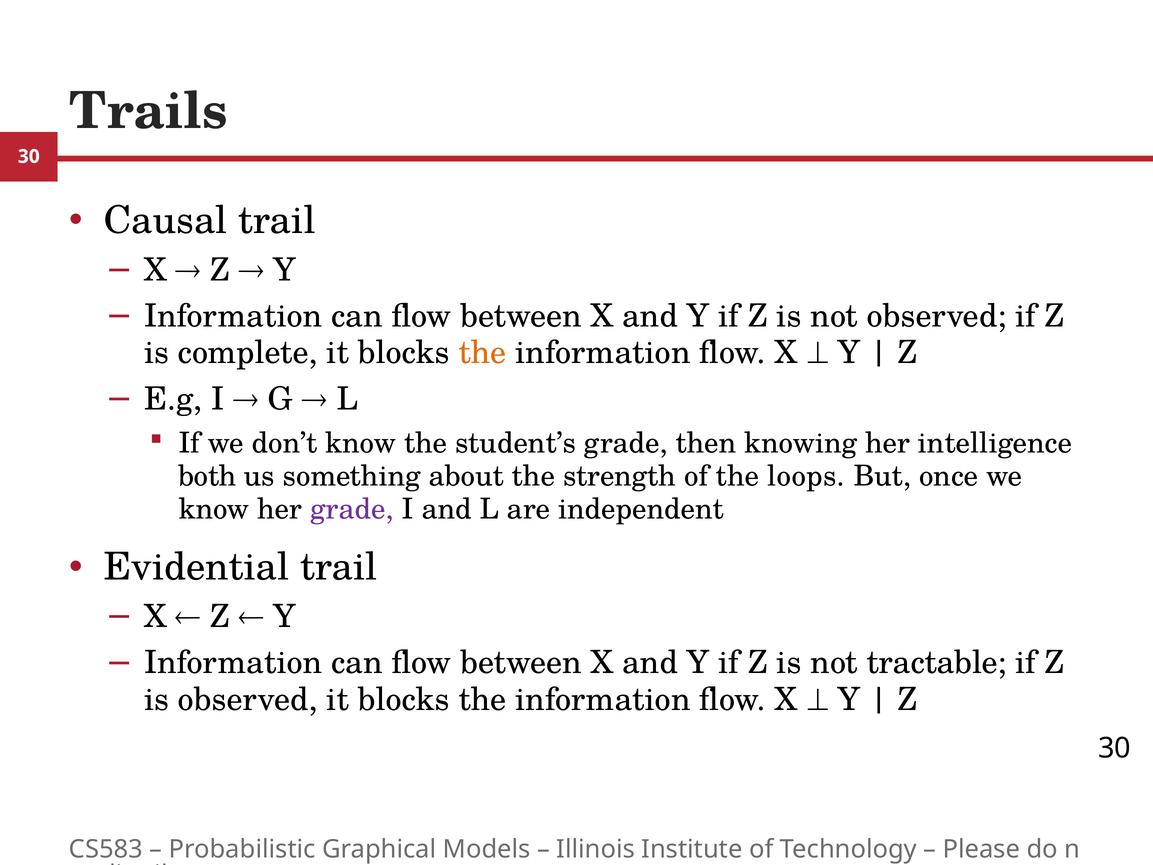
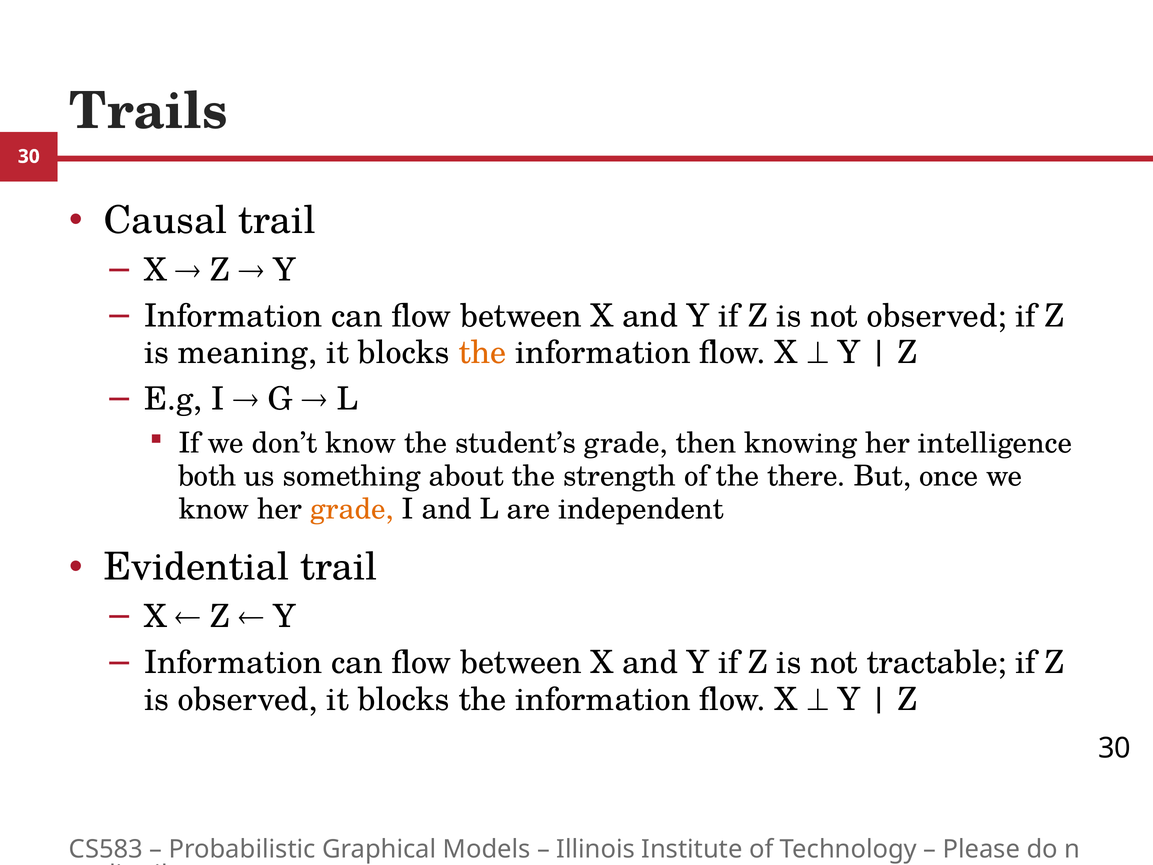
complete: complete -> meaning (248, 353)
loops: loops -> there (806, 476)
grade colour: purple -> orange (352, 509)
